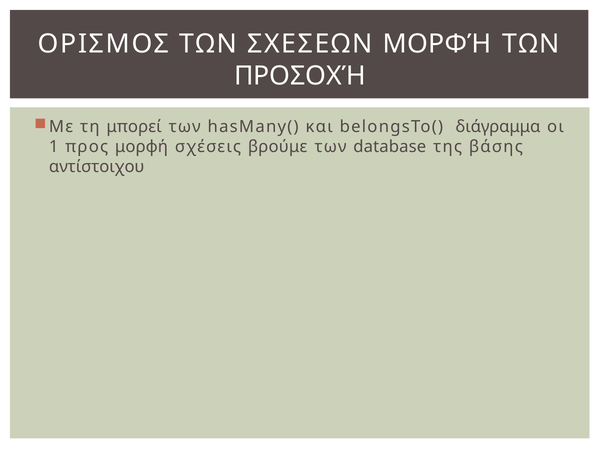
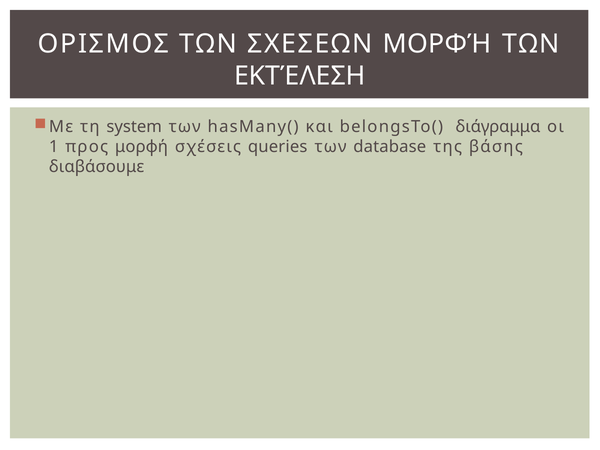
ΠΡΟΣΟΧΉ: ΠΡΟΣΟΧΉ -> ΕΚΤΈΛΕΣΗ (300, 76)
μπορεί: μπορεί -> system (134, 127)
βρούμε: βρούμε -> queries (278, 147)
αντίστοιχου: αντίστοιχου -> διαβάσουμε (97, 167)
